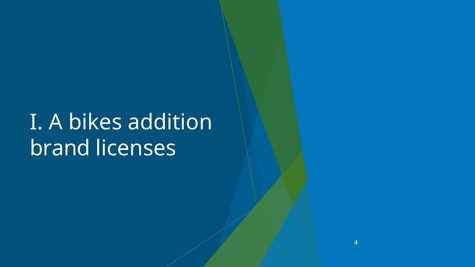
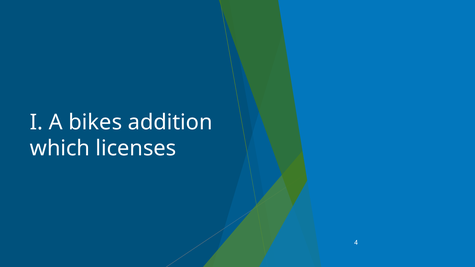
brand: brand -> which (60, 148)
